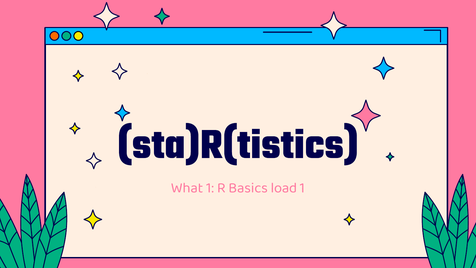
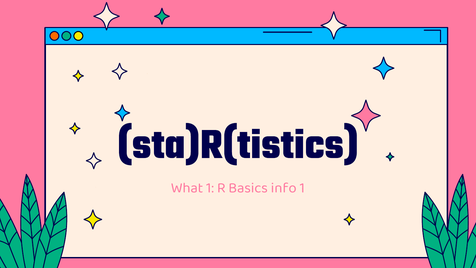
load: load -> info (284, 187)
